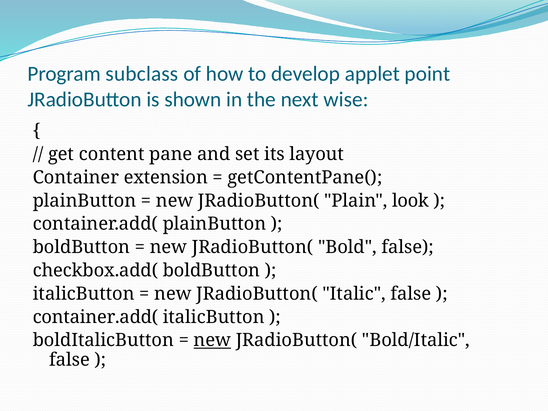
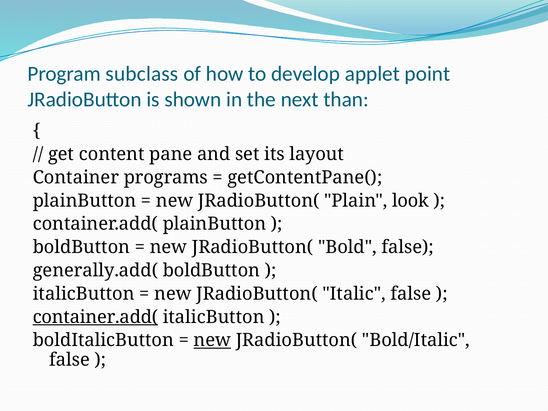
wise: wise -> than (346, 99)
extension: extension -> programs (166, 177)
checkbox.add(: checkbox.add( -> generally.add( (95, 270)
container.add( underline: none -> present (95, 317)
